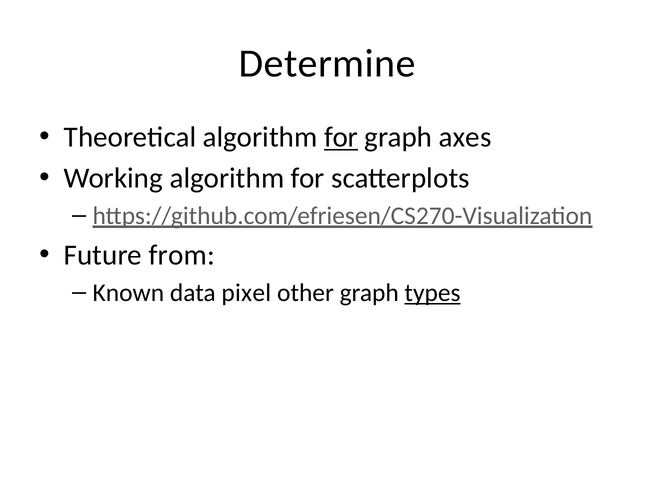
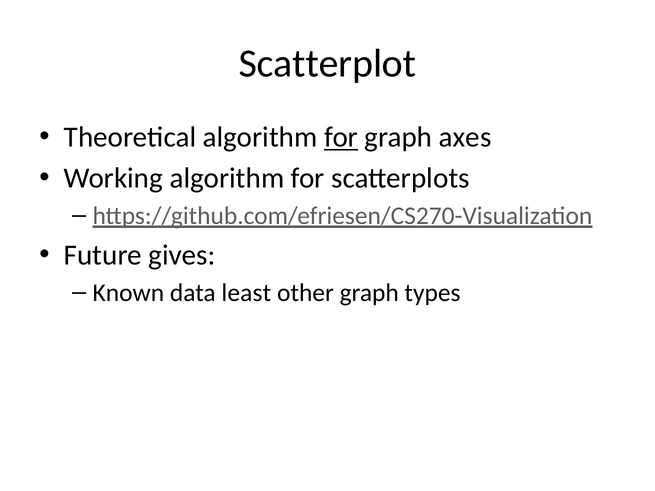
Determine: Determine -> Scatterplot (327, 63)
from: from -> gives (182, 255)
pixel: pixel -> least (246, 293)
types underline: present -> none (433, 293)
